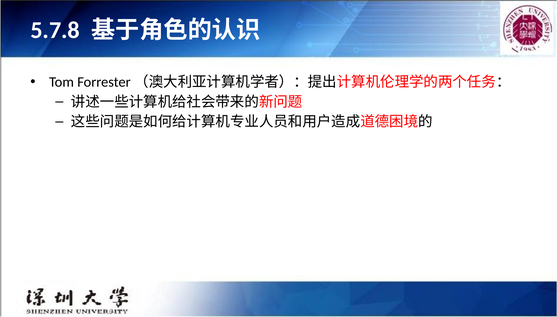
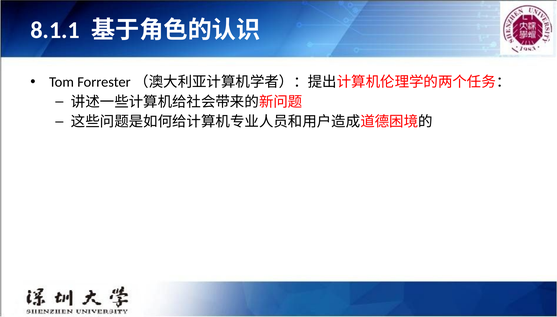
5.7.8: 5.7.8 -> 8.1.1 (55, 30)
